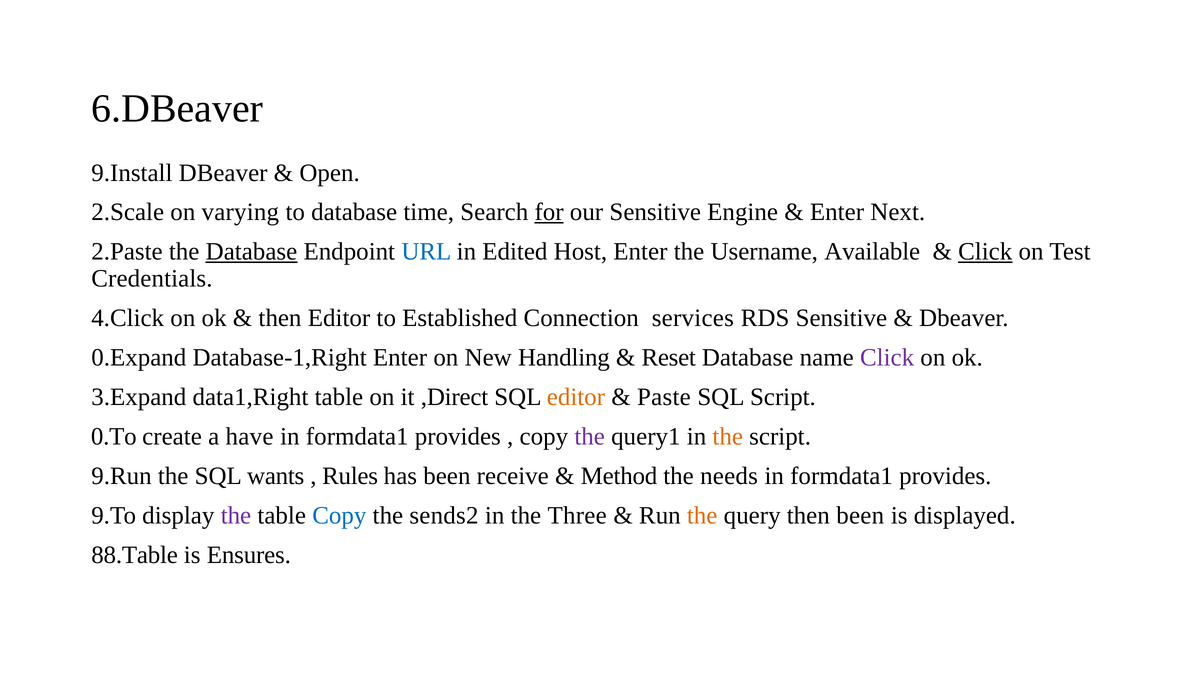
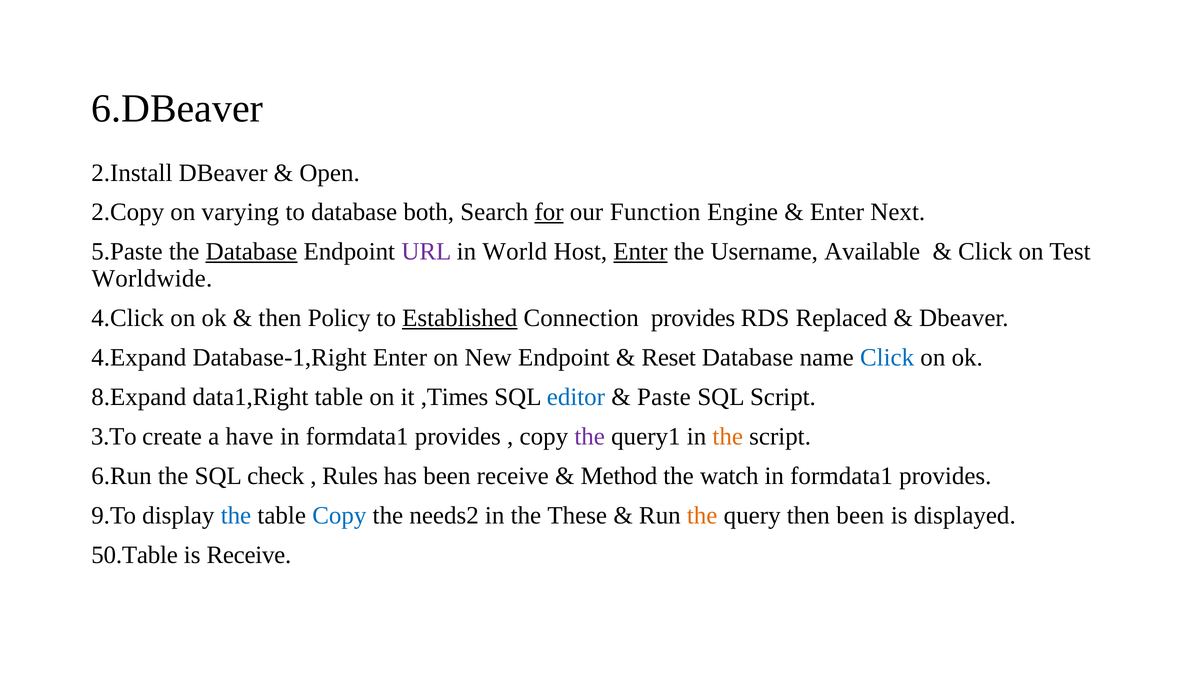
9.Install: 9.Install -> 2.Install (132, 173)
2.Scale: 2.Scale -> 2.Copy (128, 212)
time: time -> both (429, 212)
our Sensitive: Sensitive -> Function (655, 212)
2.Paste: 2.Paste -> 5.Paste (127, 252)
URL colour: blue -> purple (426, 252)
Edited: Edited -> World (515, 252)
Enter underline: none -> present (640, 252)
Click underline: present -> none (985, 252)
Credentials: Credentials -> Worldwide (152, 279)
then Editor: Editor -> Policy (339, 318)
Established underline: none -> present (460, 318)
Connection services: services -> provides (693, 318)
RDS Sensitive: Sensitive -> Replaced (841, 318)
0.Expand: 0.Expand -> 4.Expand (139, 358)
New Handling: Handling -> Endpoint (564, 358)
Click colour: purple -> blue (887, 358)
3.Expand: 3.Expand -> 8.Expand (139, 397)
,Direct: ,Direct -> ,Times (455, 397)
editor colour: orange -> blue (576, 397)
0.To: 0.To -> 3.To (114, 437)
9.Run: 9.Run -> 6.Run (122, 476)
wants: wants -> check (276, 476)
needs: needs -> watch (729, 476)
the colour: purple -> blue (236, 516)
sends2: sends2 -> needs2 (444, 516)
Three: Three -> These (577, 516)
88.Table: 88.Table -> 50.Table (135, 555)
is Ensures: Ensures -> Receive (249, 555)
